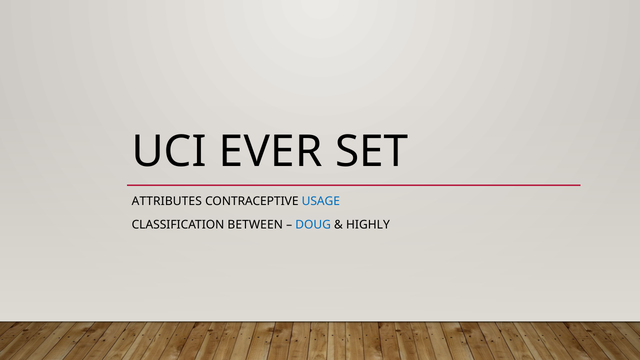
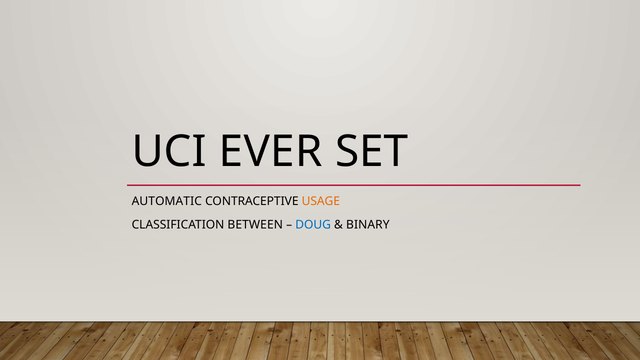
ATTRIBUTES: ATTRIBUTES -> AUTOMATIC (167, 201)
USAGE colour: blue -> orange (321, 201)
HIGHLY: HIGHLY -> BINARY (368, 225)
